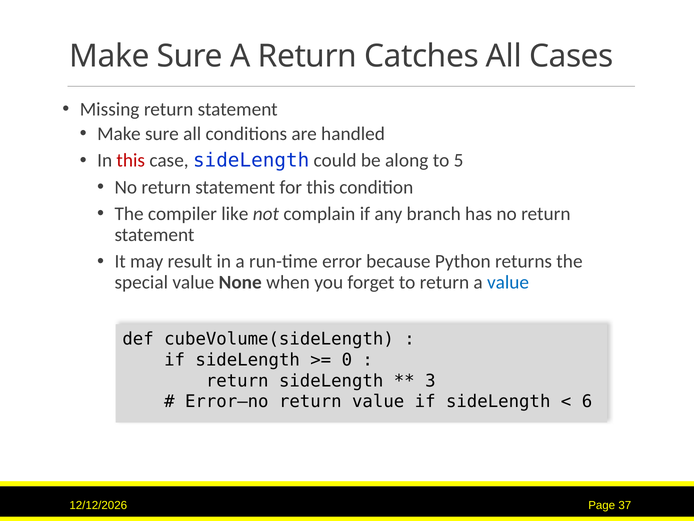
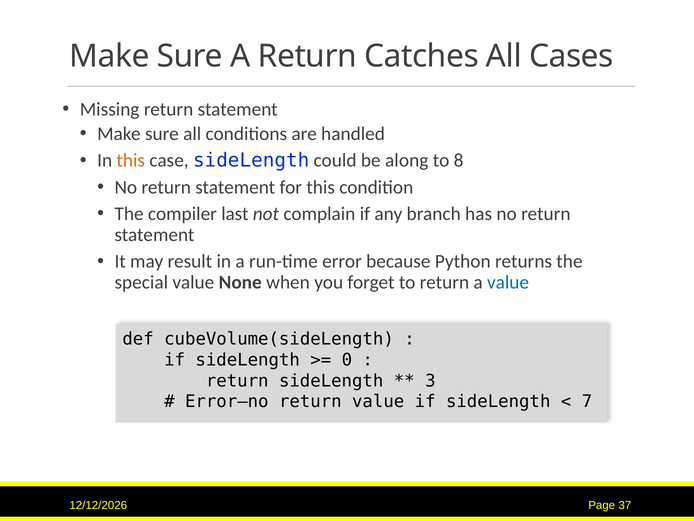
this colour: red -> orange (131, 160)
5: 5 -> 8 (459, 160)
like: like -> last (235, 214)
6: 6 -> 7 (587, 401)
